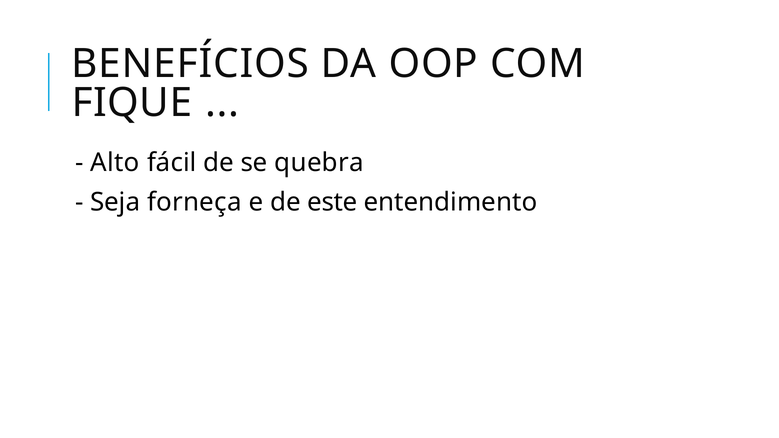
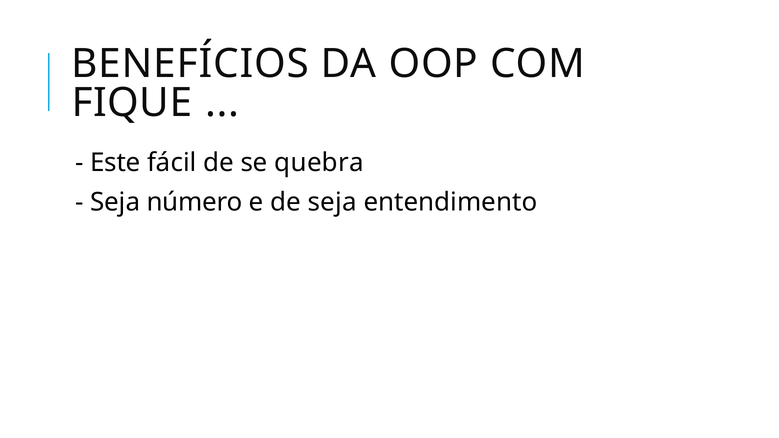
Alto: Alto -> Este (115, 163)
forneça: forneça -> número (195, 202)
de este: este -> seja (332, 202)
